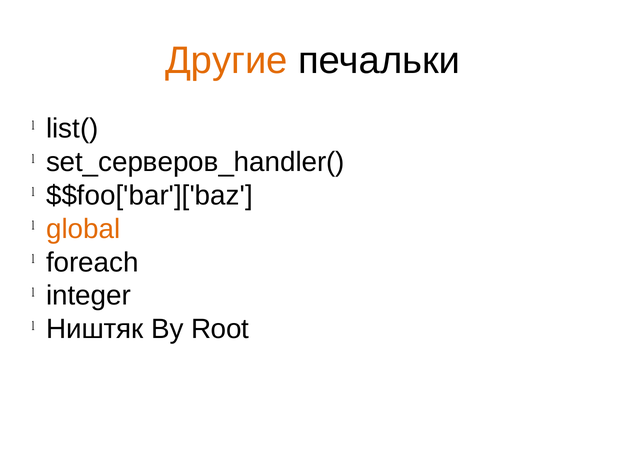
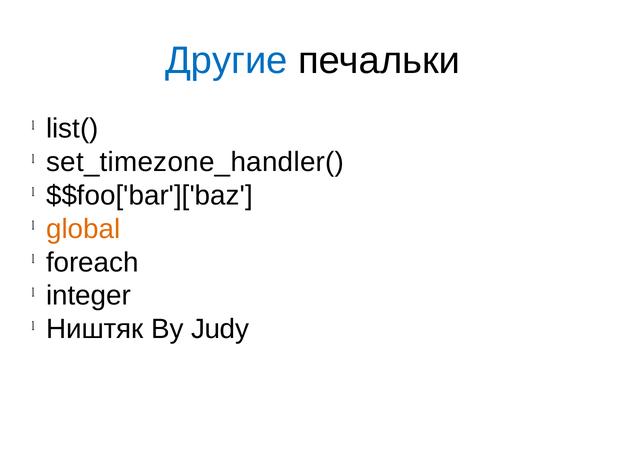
Другие colour: orange -> blue (226, 61)
set_серверов_handler(: set_серверов_handler( -> set_timezone_handler( (195, 162)
Root: Root -> Judy (220, 329)
